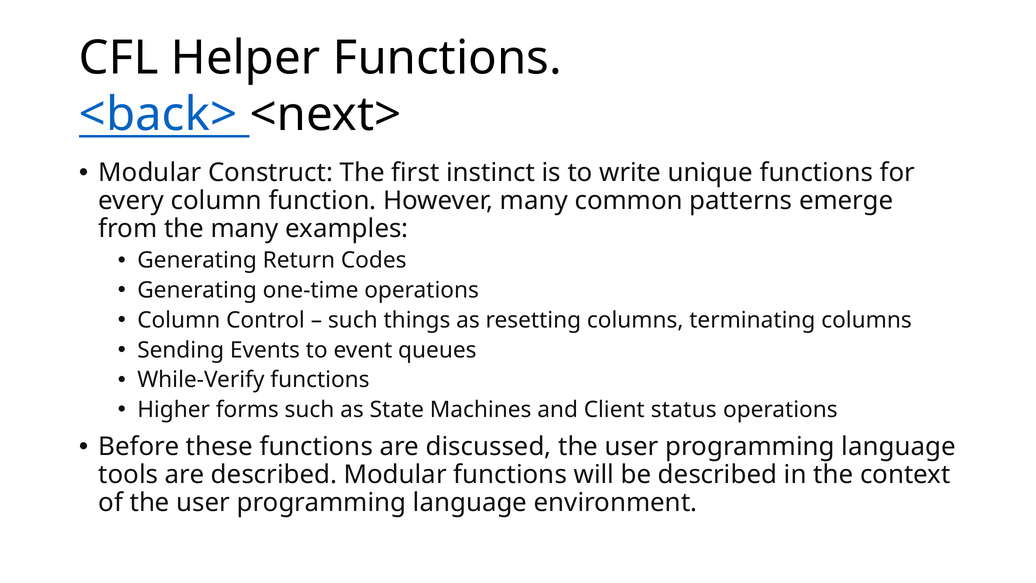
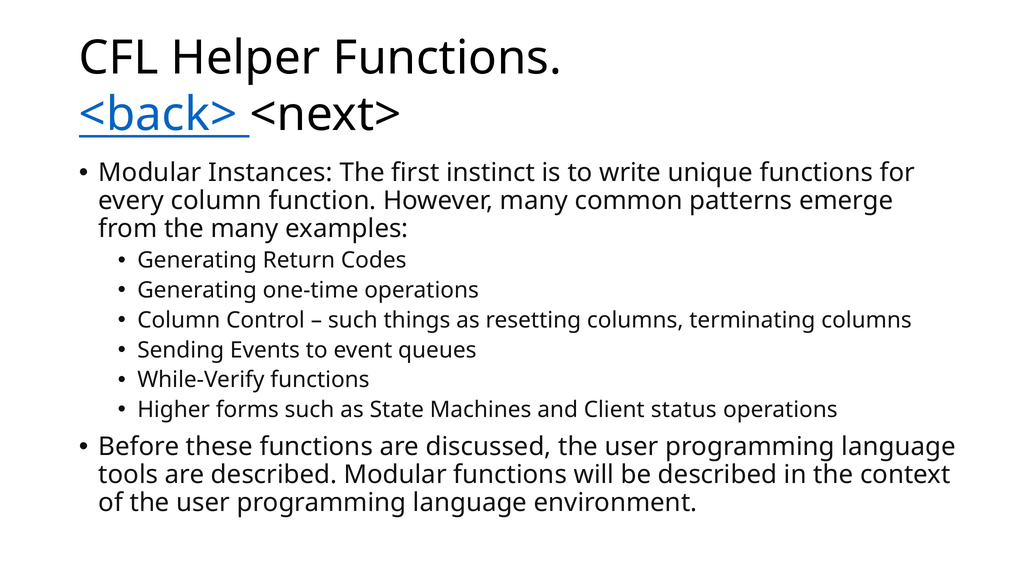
Construct: Construct -> Instances (270, 173)
